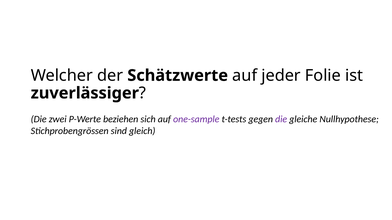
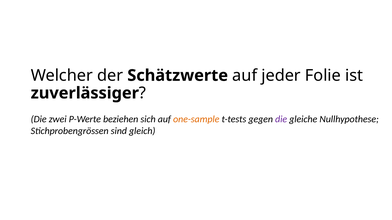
one-sample colour: purple -> orange (196, 119)
